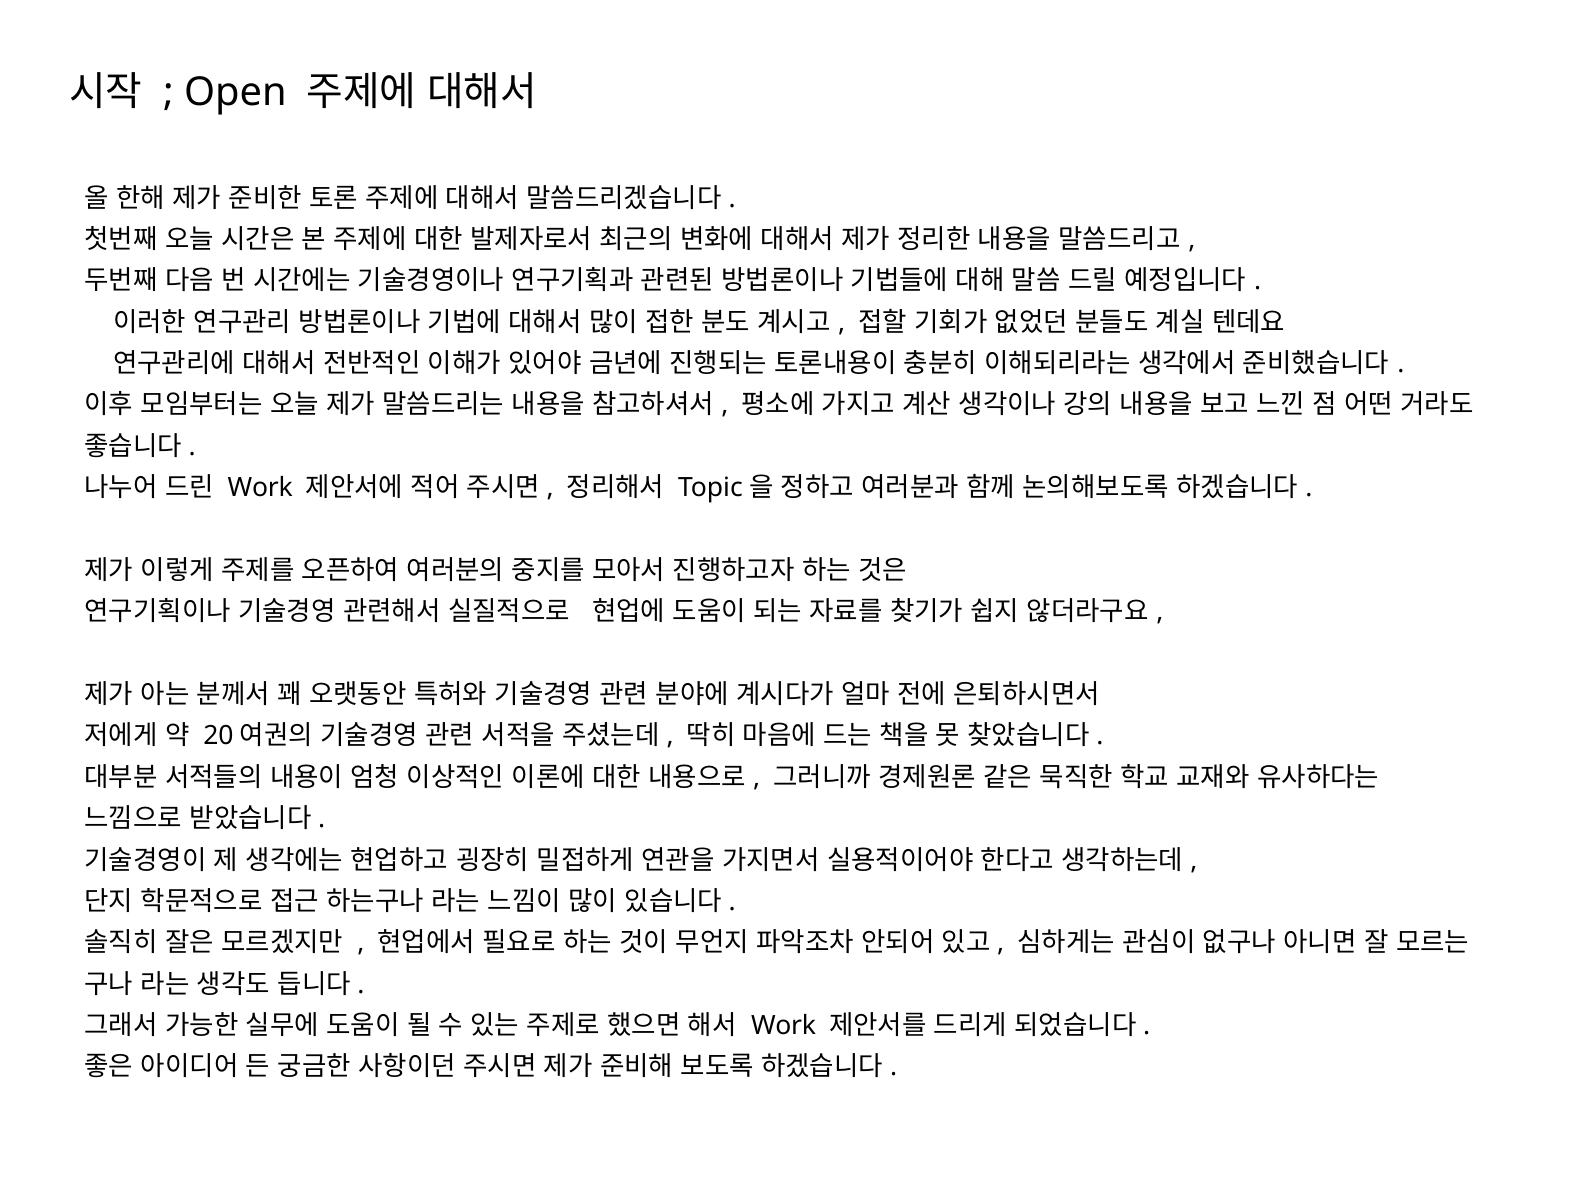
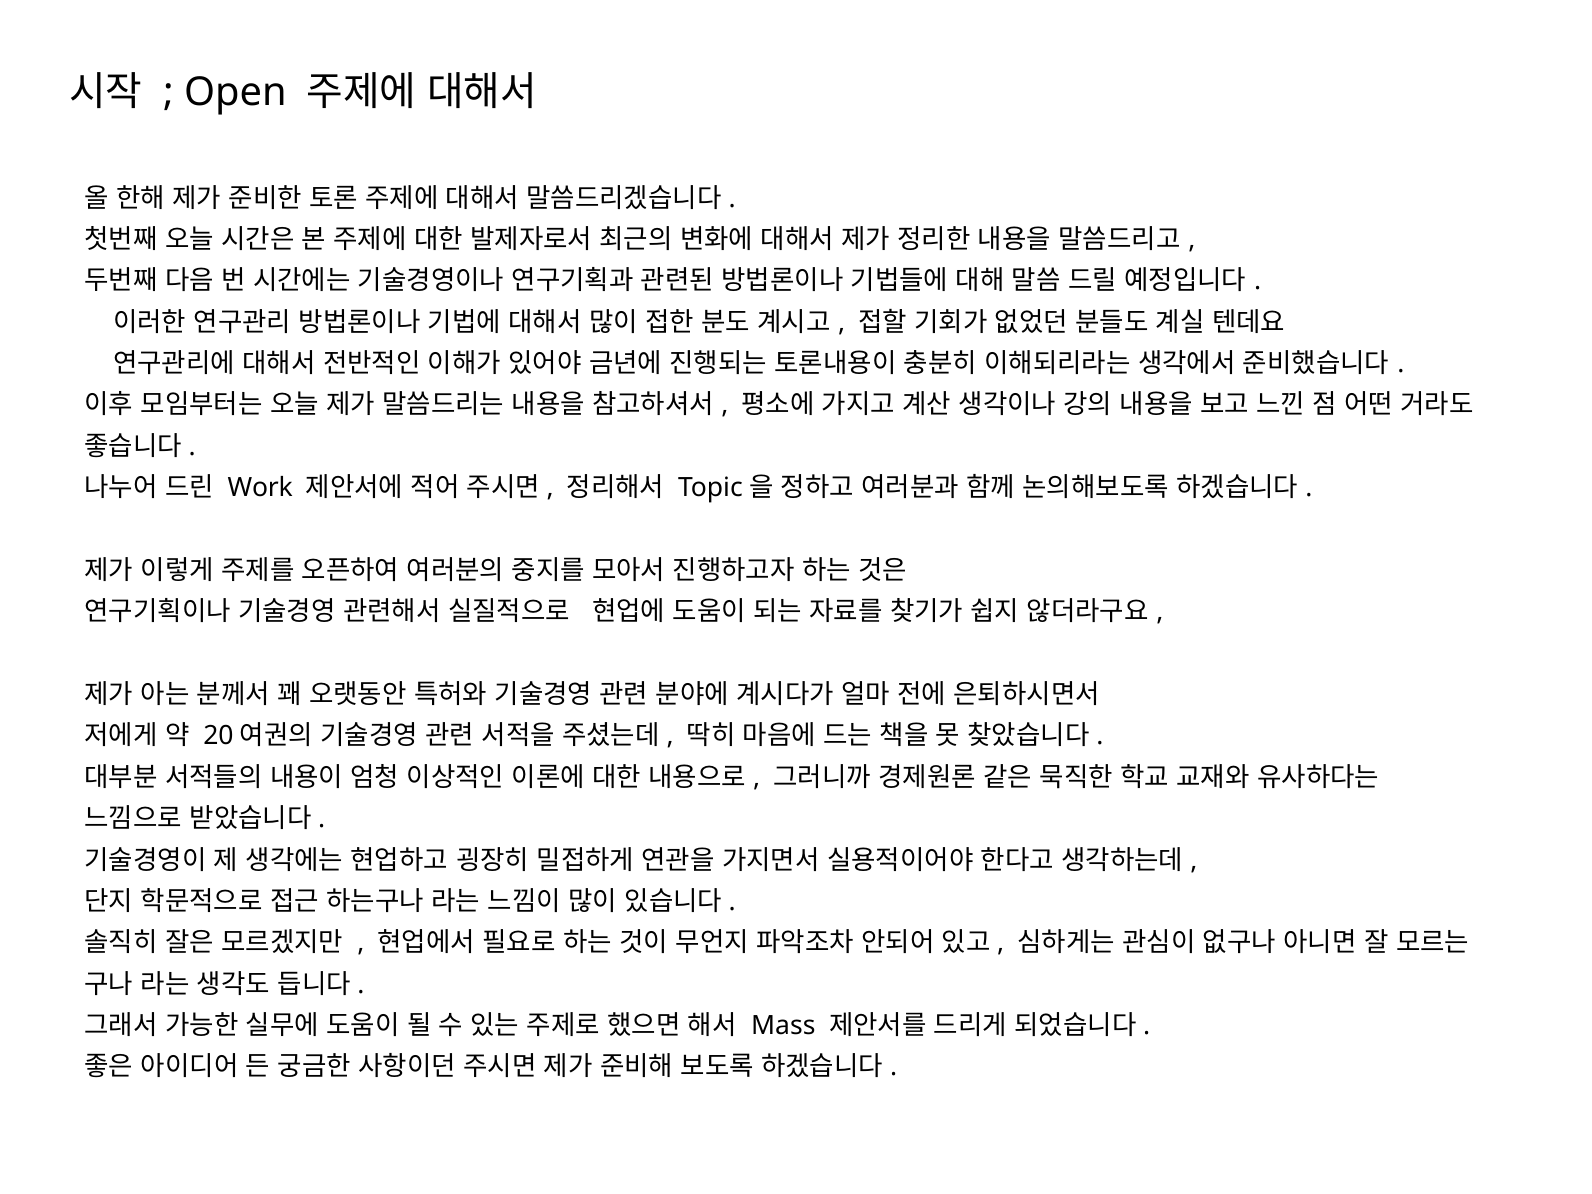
Work: Work -> Mass (783, 1026)
